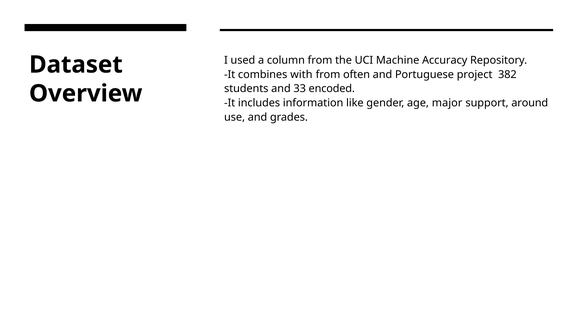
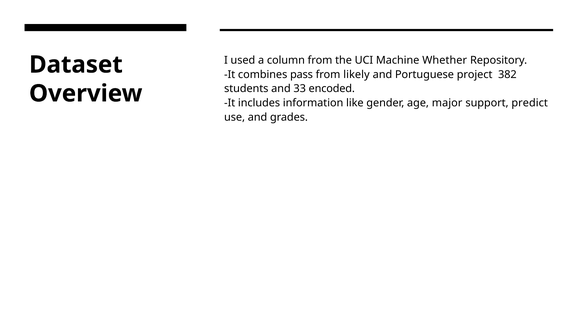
Accuracy: Accuracy -> Whether (445, 60)
with: with -> pass (302, 74)
often: often -> likely (356, 74)
around: around -> predict (530, 103)
